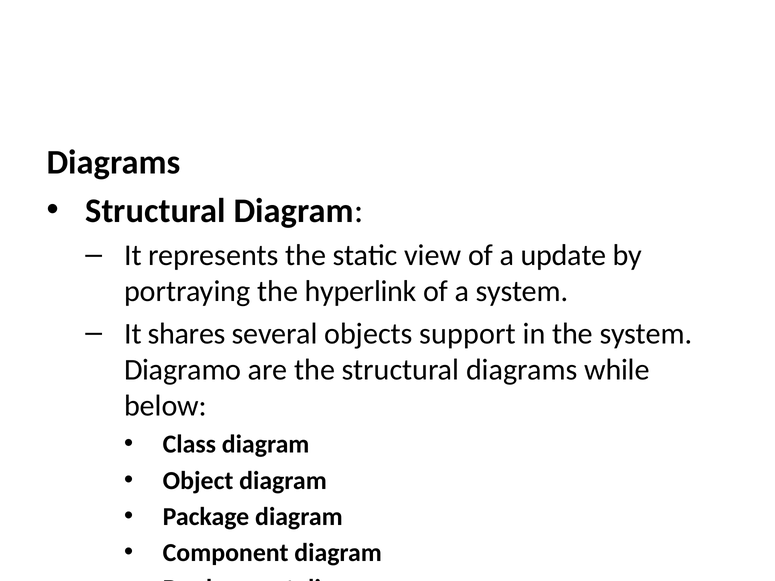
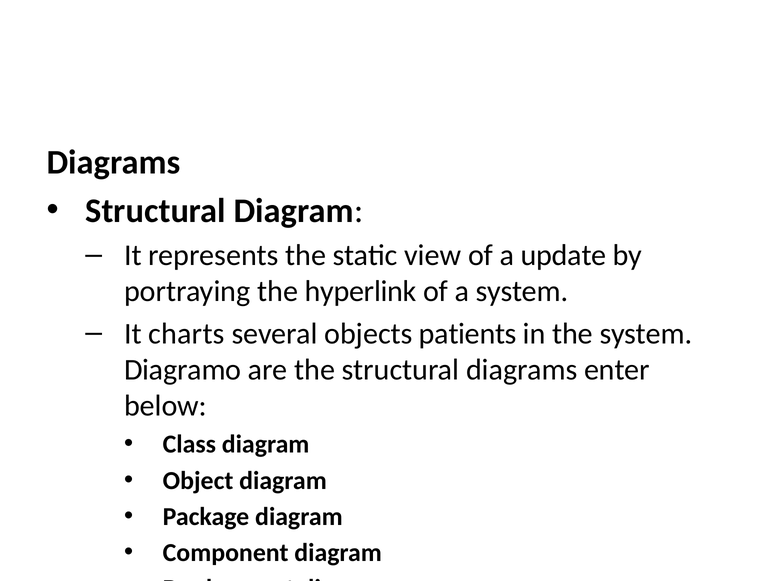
shares: shares -> charts (186, 334)
support: support -> patients (468, 334)
while: while -> enter (617, 370)
